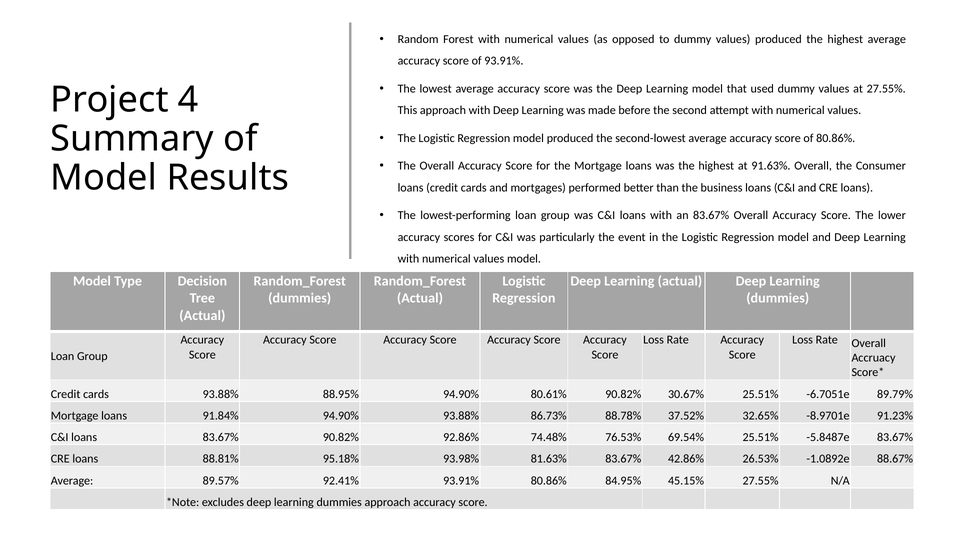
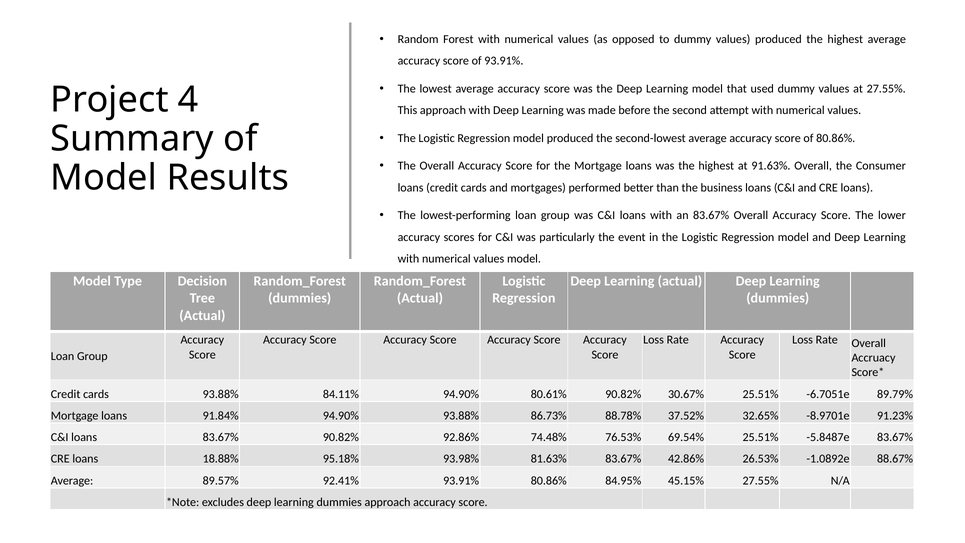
88.95%: 88.95% -> 84.11% (341, 394)
88.81%: 88.81% -> 18.88% (221, 459)
